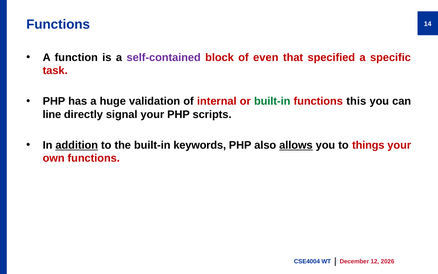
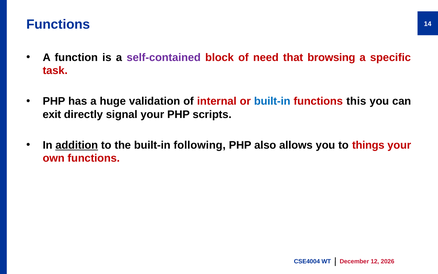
even: even -> need (266, 57)
specified: specified -> browsing (331, 57)
built-in colour: green -> blue (272, 101)
line: line -> exit (52, 114)
keywords: keywords -> following (200, 145)
allows underline: present -> none (296, 145)
